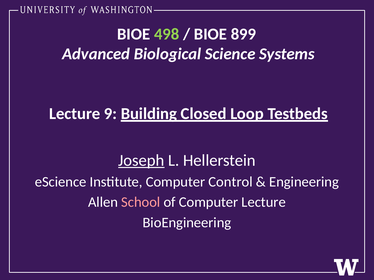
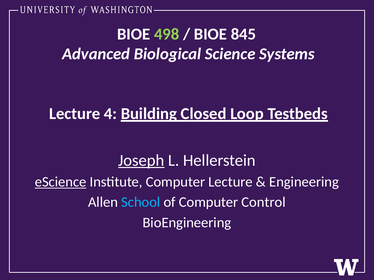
899: 899 -> 845 (243, 34)
9: 9 -> 4 (110, 114)
eScience underline: none -> present (61, 182)
Computer Control: Control -> Lecture (231, 182)
School colour: pink -> light blue (141, 203)
Computer Lecture: Lecture -> Control (264, 203)
